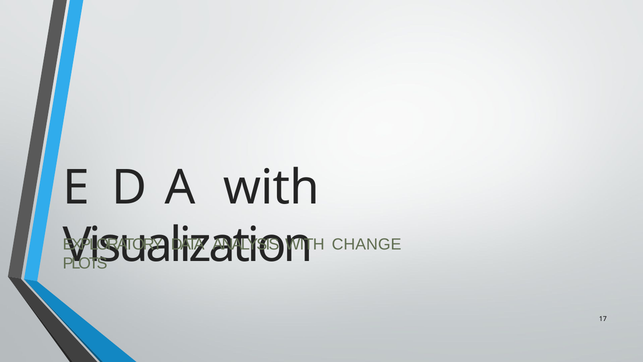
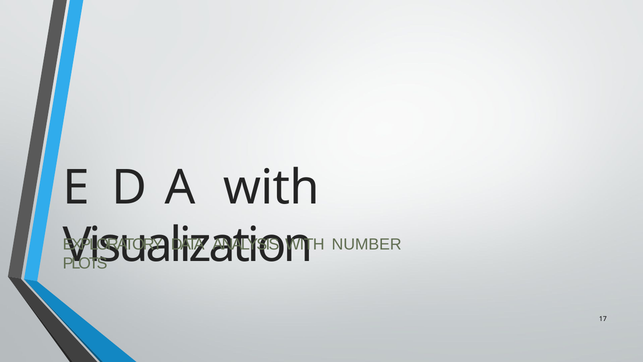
CHANGE: CHANGE -> NUMBER (367, 244)
